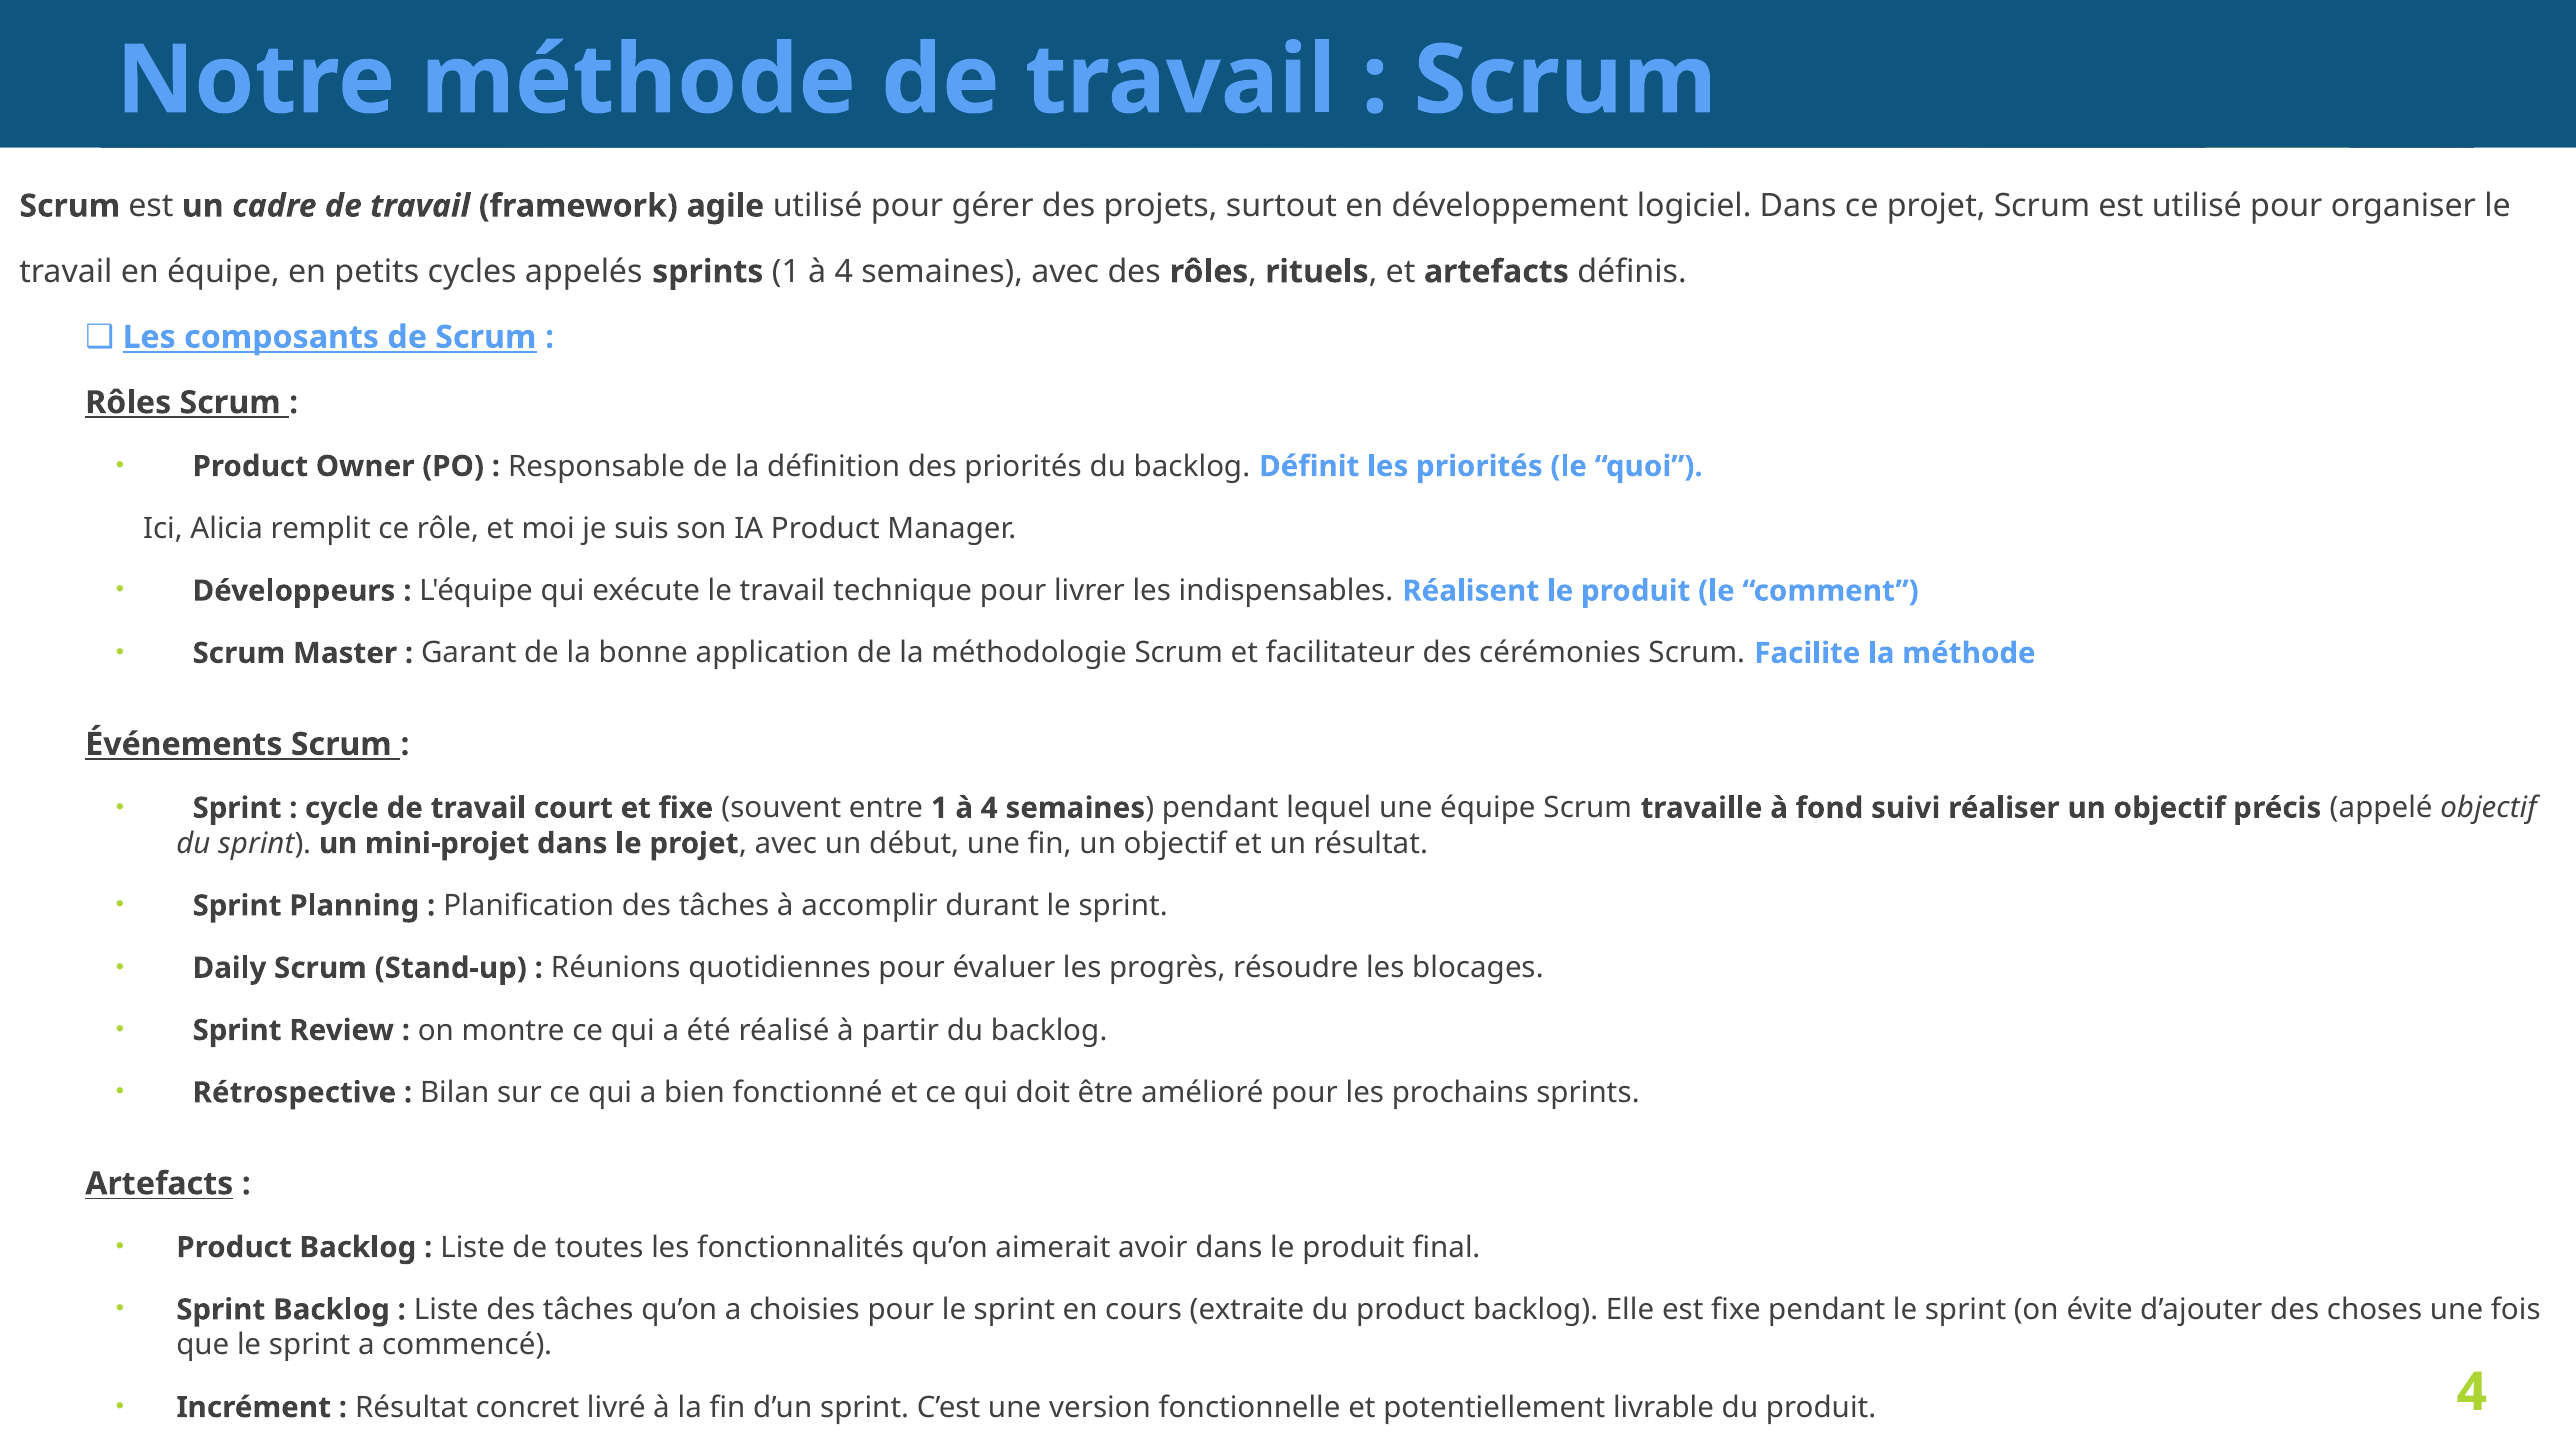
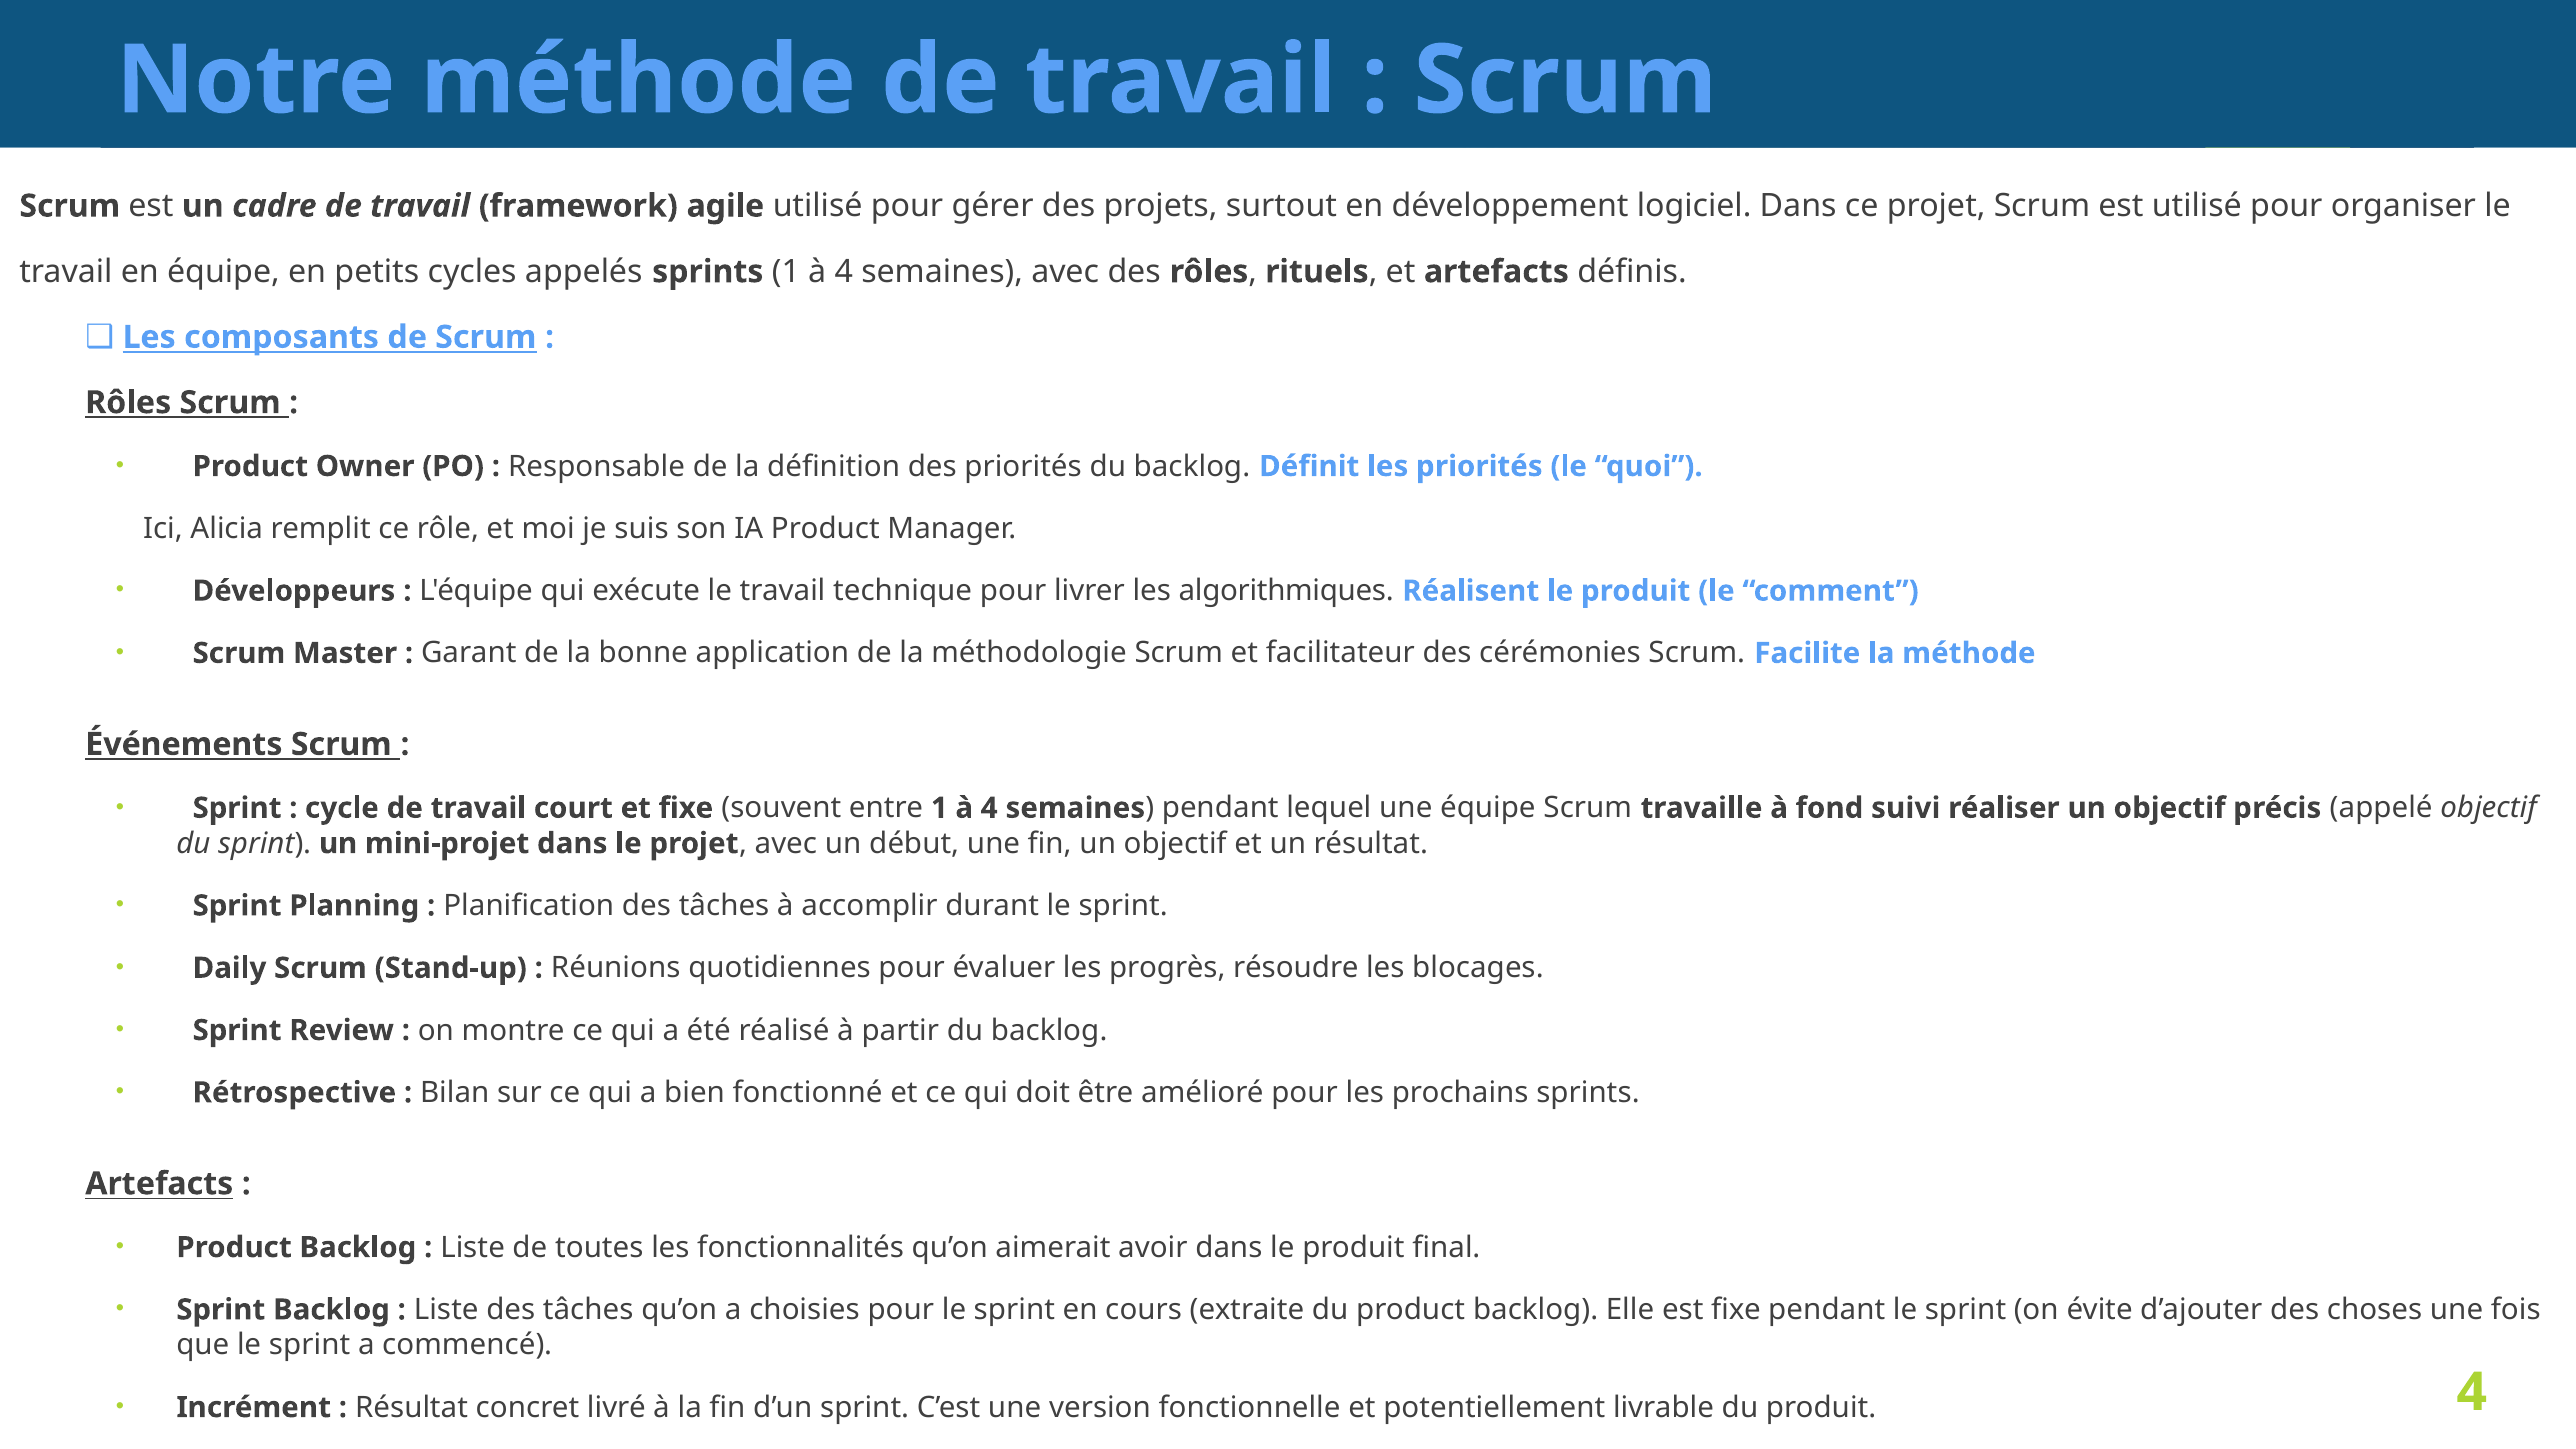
indispensables: indispensables -> algorithmiques (1286, 591)
